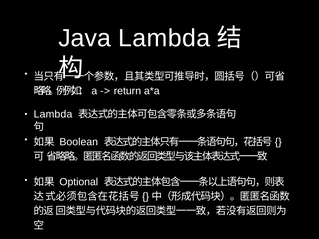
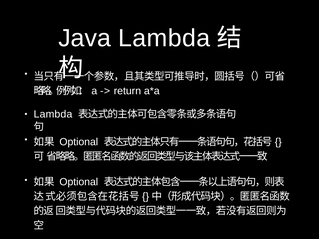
Boolean: Boolean -> Optional (79, 142)
